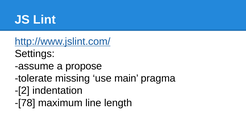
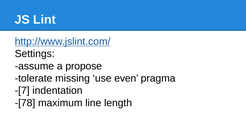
main: main -> even (126, 79)
-[2: -[2 -> -[7 (22, 91)
